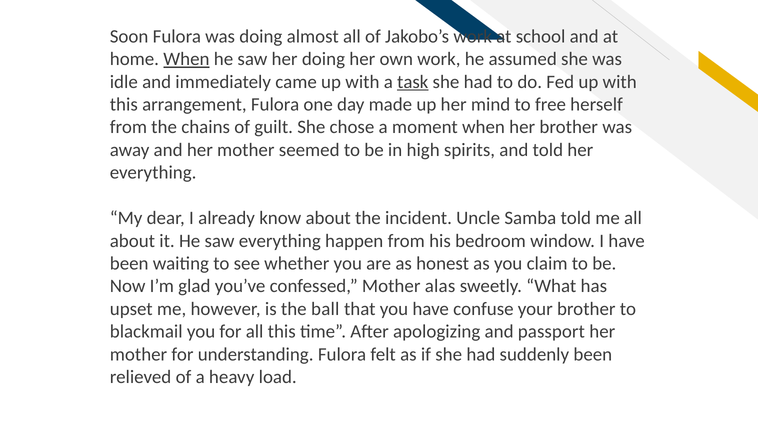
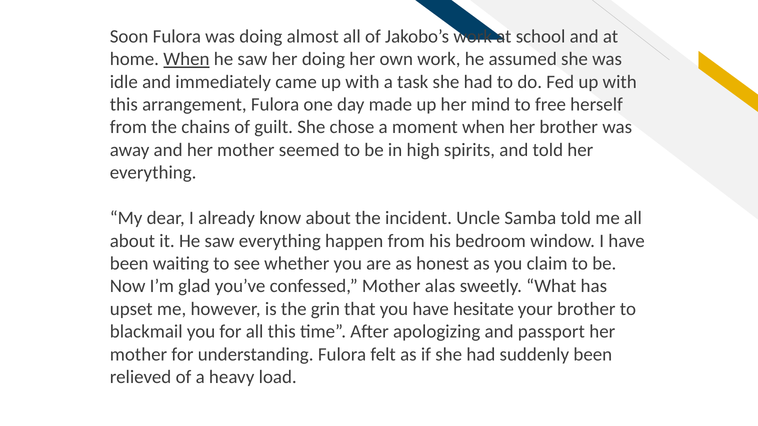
task underline: present -> none (413, 82)
ball: ball -> grin (325, 309)
confuse: confuse -> hesitate (483, 309)
